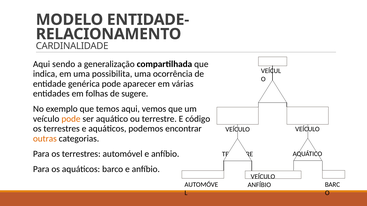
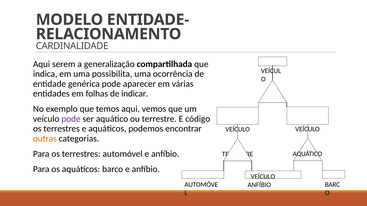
sendo: sendo -> serem (64, 64)
sugere: sugere -> indicar (135, 94)
pode colour: orange -> purple (71, 119)
